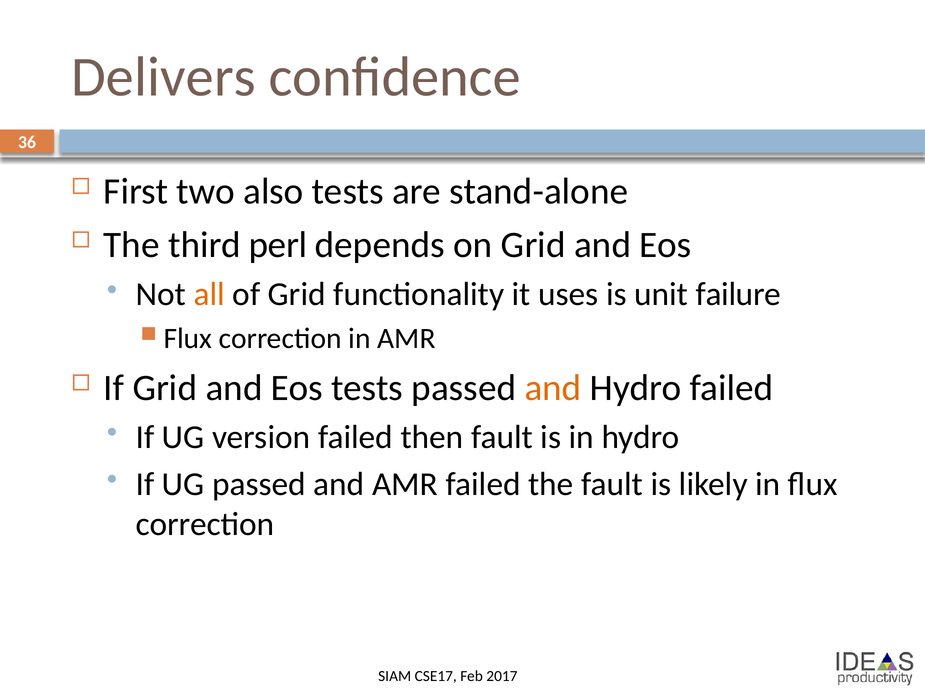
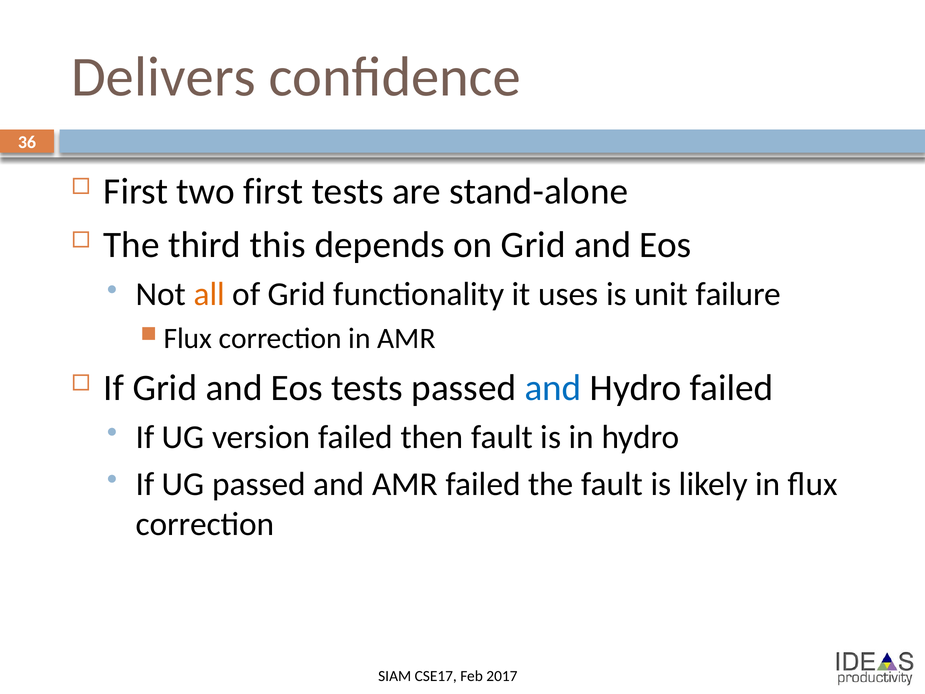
two also: also -> first (273, 191)
perl: perl -> this (278, 245)
and colour: orange -> blue (553, 388)
